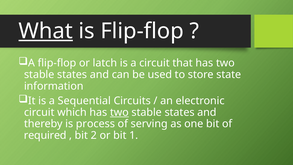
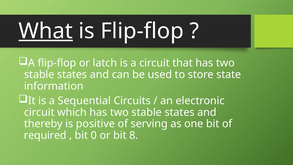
two underline: present -> none (119, 112)
process: process -> positive (95, 124)
2: 2 -> 0 (94, 135)
1: 1 -> 8 (134, 135)
